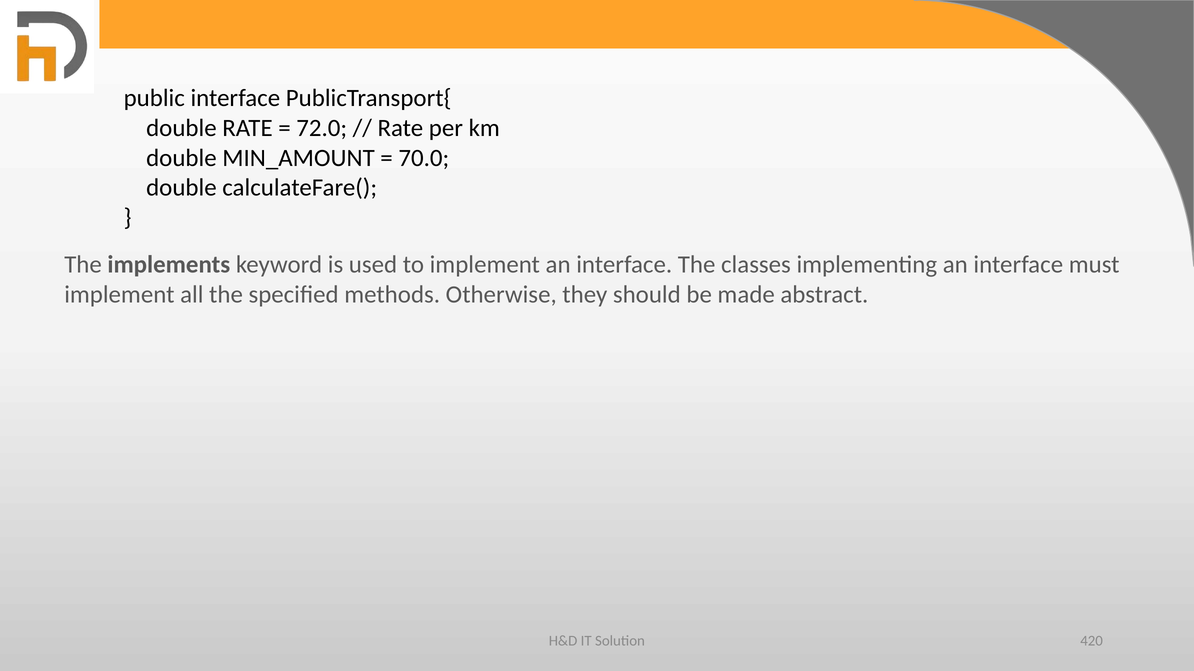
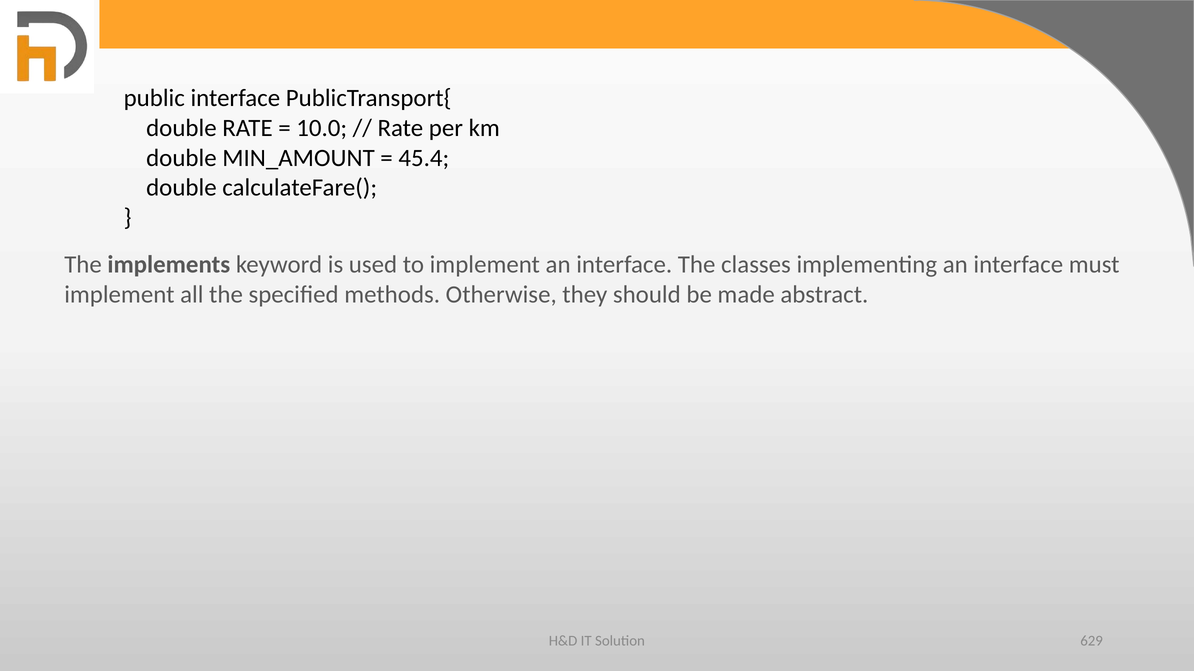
72.0: 72.0 -> 10.0 (322, 128)
70.0: 70.0 -> 45.4 (424, 158)
420: 420 -> 629 (1092, 641)
